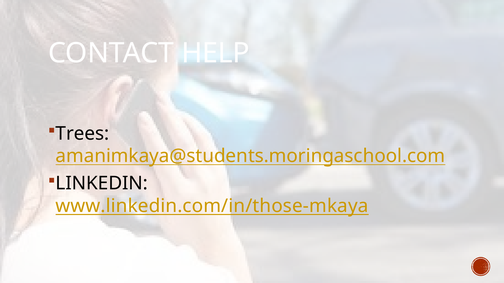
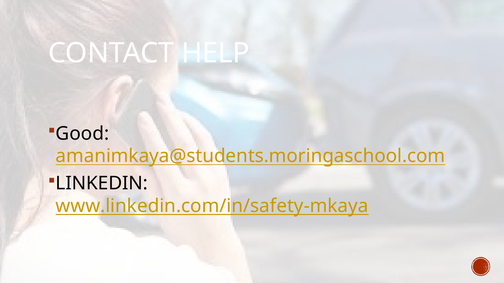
Trees: Trees -> Good (82, 134)
www.linkedin.com/in/those-mkaya: www.linkedin.com/in/those-mkaya -> www.linkedin.com/in/safety-mkaya (212, 206)
